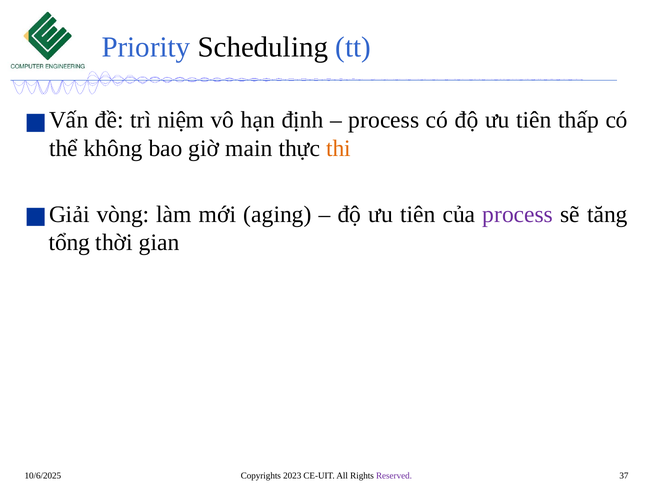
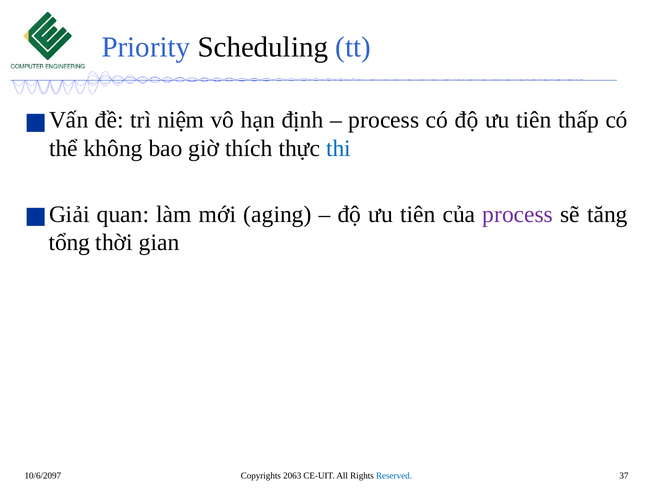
main: main -> thích (249, 148)
thi colour: orange -> blue (339, 148)
vòng: vòng -> quan (123, 214)
2023: 2023 -> 2063 (292, 475)
Reserved colour: purple -> blue (394, 475)
10/6/2025: 10/6/2025 -> 10/6/2097 (43, 475)
